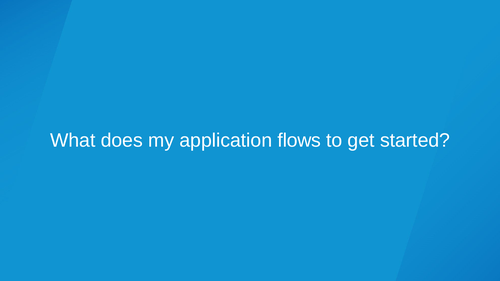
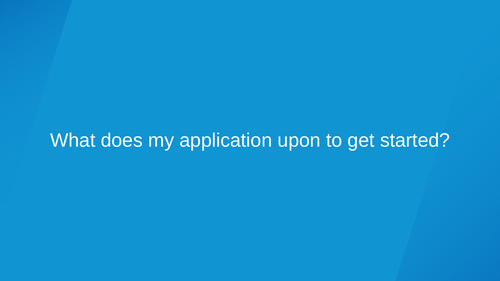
flows: flows -> upon (299, 141)
